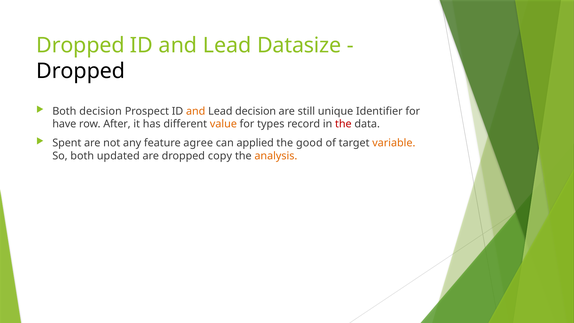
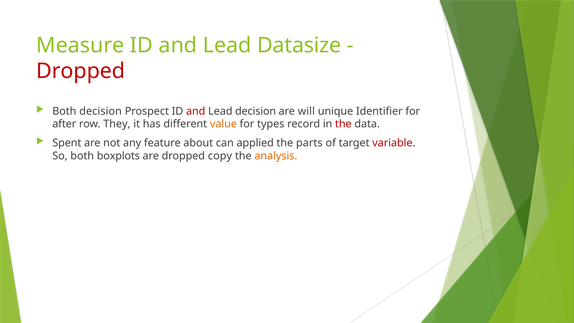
Dropped: Dropped -> Measure (80, 45)
Dropped colour: black -> red (81, 71)
and colour: orange -> red (196, 111)
still: still -> will (306, 111)
have: have -> after (64, 124)
After: After -> They (117, 124)
agree: agree -> about (198, 143)
good: good -> parts (309, 143)
variable colour: orange -> red (394, 143)
updated: updated -> boxplots (118, 156)
